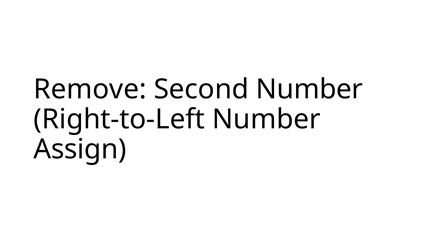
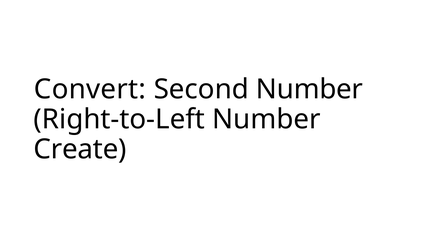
Remove: Remove -> Convert (90, 89)
Assign: Assign -> Create (80, 149)
